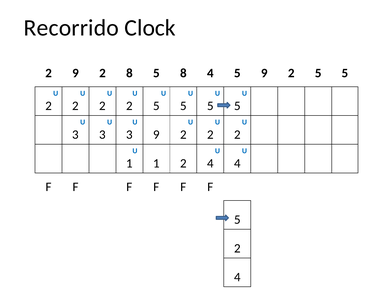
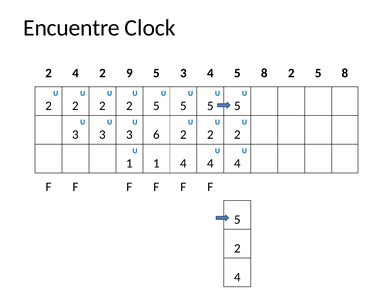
Recorrido: Recorrido -> Encuentre (71, 28)
9: 9 -> 4 (75, 73)
2 8: 8 -> 9 (129, 73)
5 8: 8 -> 3 (183, 73)
4 5 9: 9 -> 8 (264, 73)
2 5 5: 5 -> 8 (345, 73)
3 9: 9 -> 6 (156, 135)
1 2: 2 -> 4 (183, 163)
